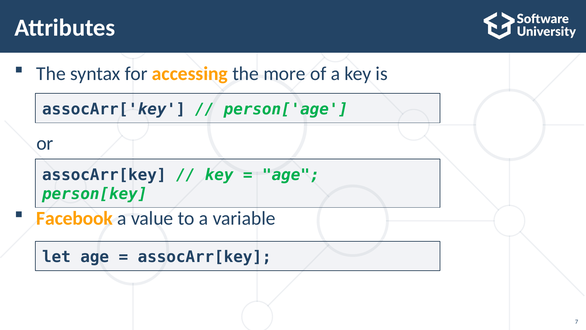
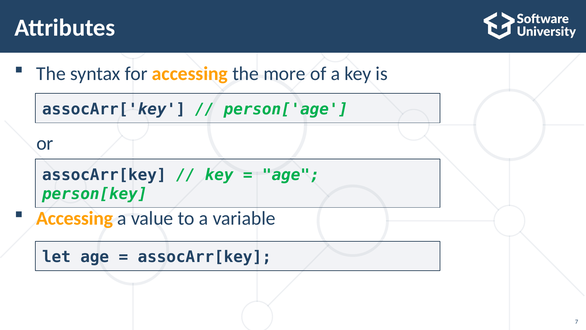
Facebook: Facebook -> Accessing (75, 218)
